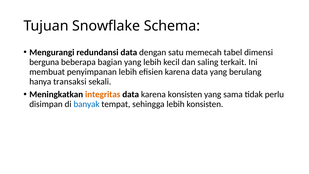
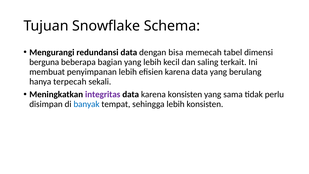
satu: satu -> bisa (176, 52)
transaksi: transaksi -> terpecah (70, 81)
integritas colour: orange -> purple (103, 94)
